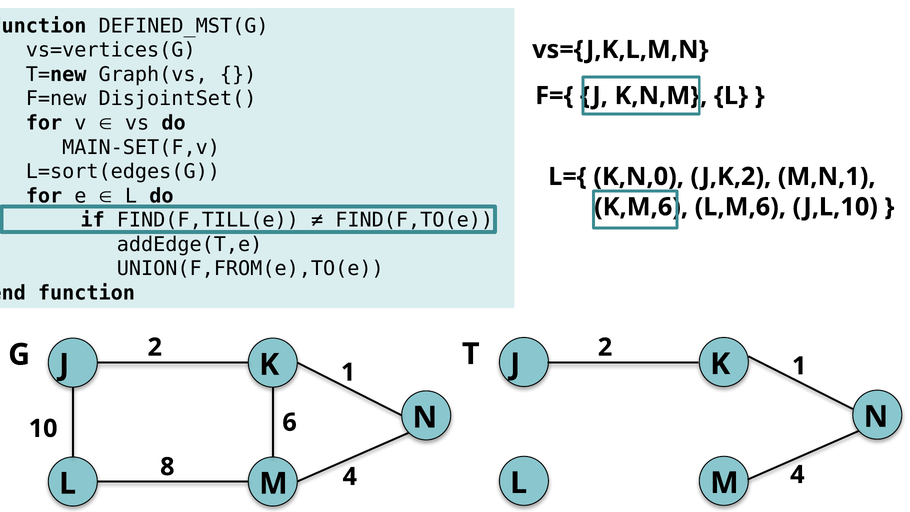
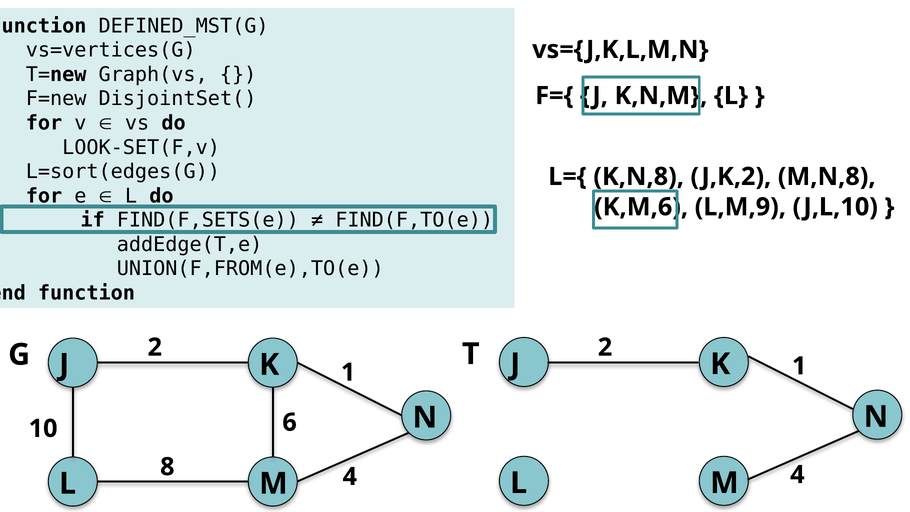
MAIN-SET(F,v: MAIN-SET(F,v -> LOOK-SET(F,v (141, 147)
K,N,0: K,N,0 -> K,N,8 (639, 177)
M,N,1: M,N,1 -> M,N,8 (827, 177)
L,M,6: L,M,6 -> L,M,9 (740, 207)
FIND(F,TILL(e: FIND(F,TILL(e -> FIND(F,SETS(e (208, 220)
